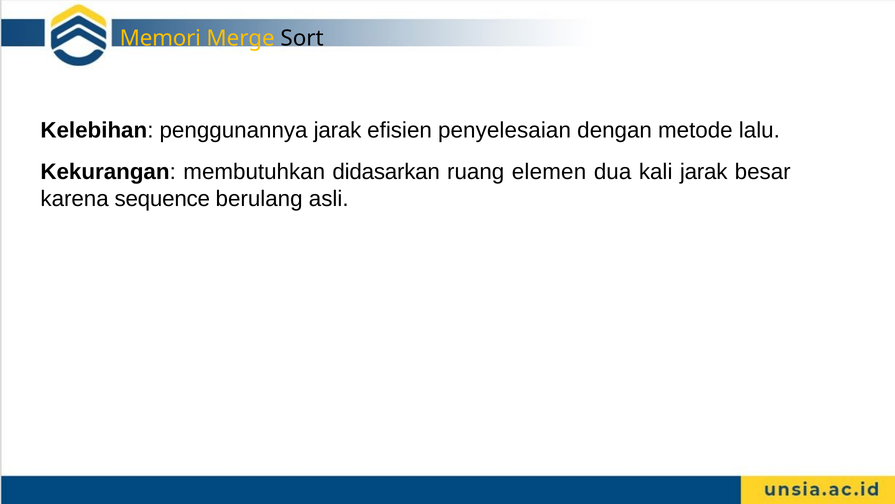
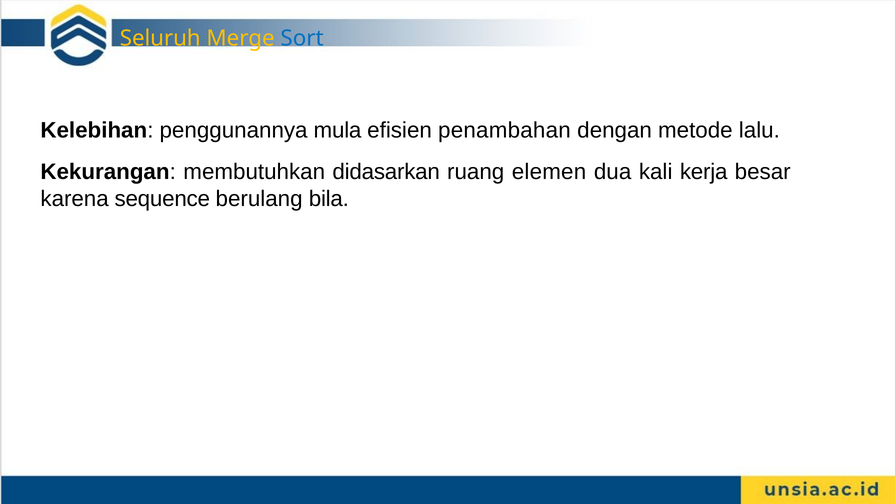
Memori: Memori -> Seluruh (160, 38)
Sort colour: black -> blue (302, 38)
penggunannya jarak: jarak -> mula (338, 130)
penyelesaian: penyelesaian -> penambahan (504, 130)
kali jarak: jarak -> kerja (704, 172)
asli: asli -> bila (329, 199)
